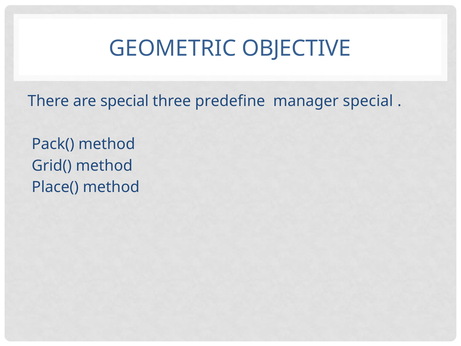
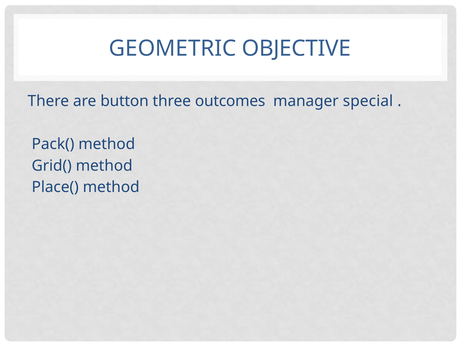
are special: special -> button (125, 101)
predefine: predefine -> outcomes (230, 101)
